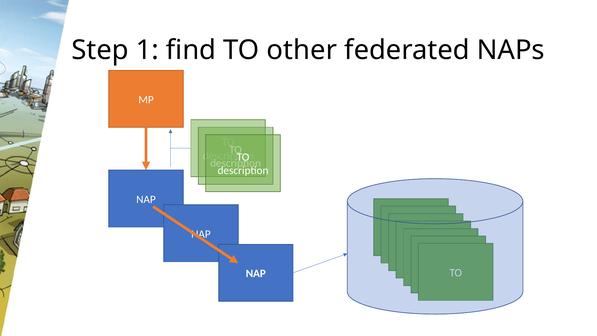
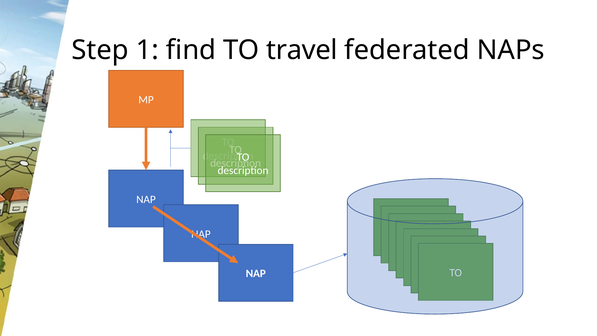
other: other -> travel (302, 50)
